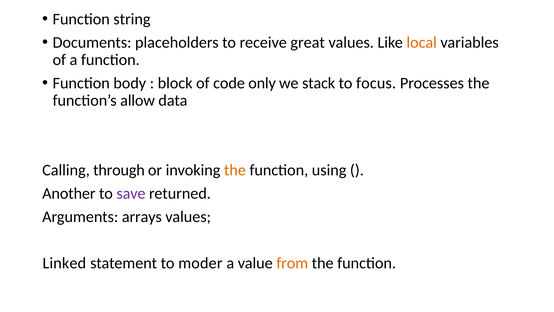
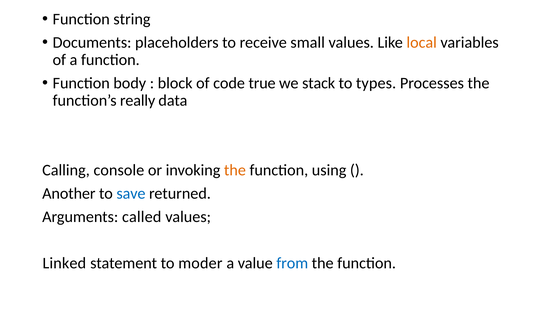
great: great -> small (308, 42)
only: only -> true (262, 83)
focus: focus -> types (376, 83)
allow: allow -> really (138, 100)
through: through -> console (119, 170)
save colour: purple -> blue (131, 193)
arrays: arrays -> called (142, 216)
from colour: orange -> blue (292, 263)
